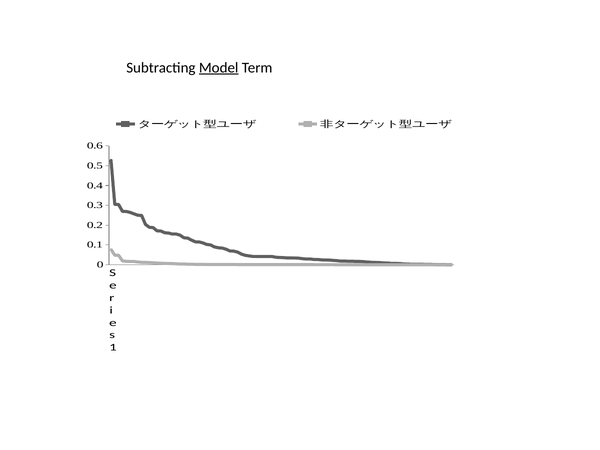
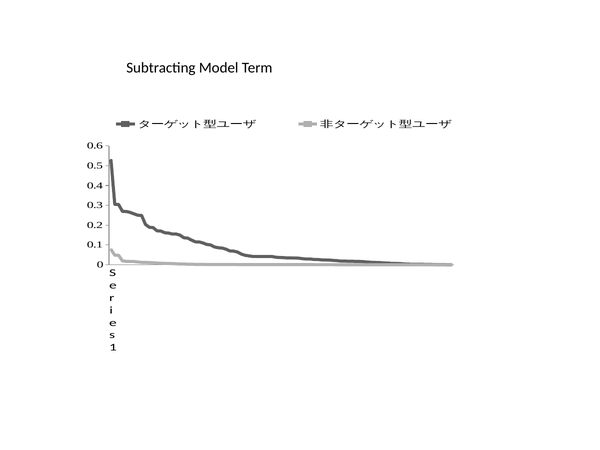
Model underline: present -> none (219, 68)
